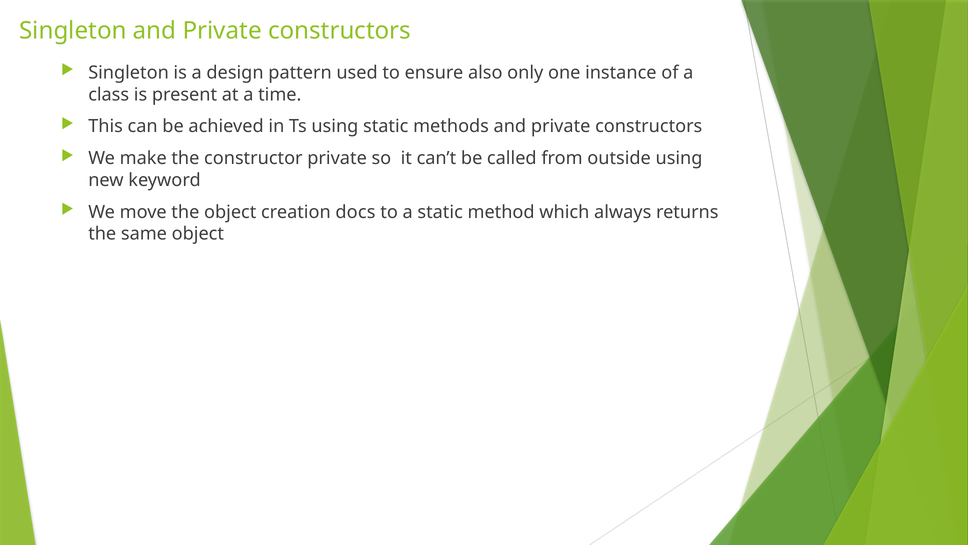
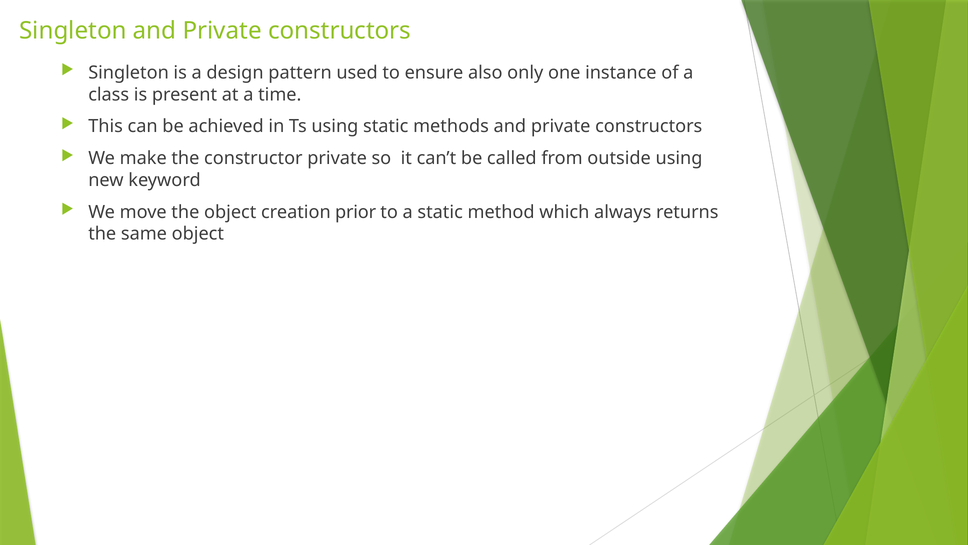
docs: docs -> prior (356, 212)
